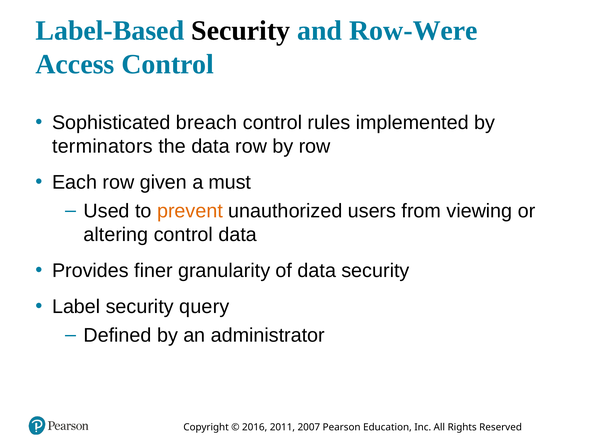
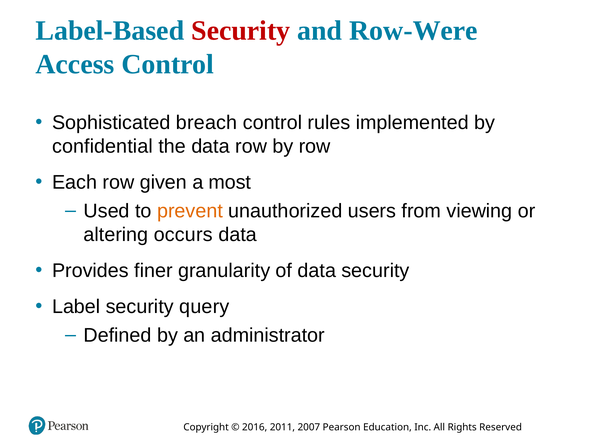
Security colour: black -> red (241, 31)
terminators: terminators -> confidential (102, 146)
must: must -> most (230, 182)
altering control: control -> occurs (183, 235)
